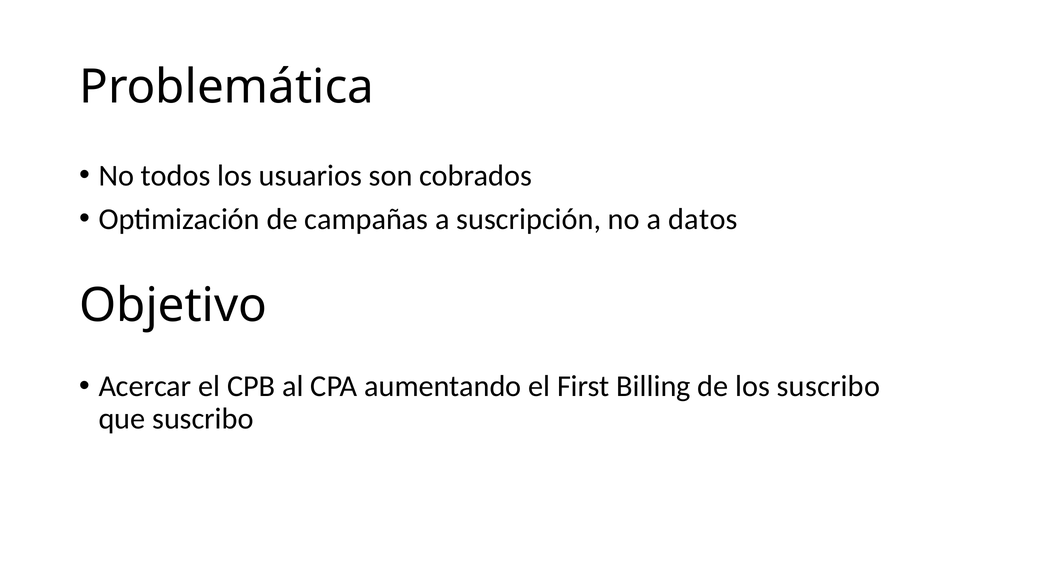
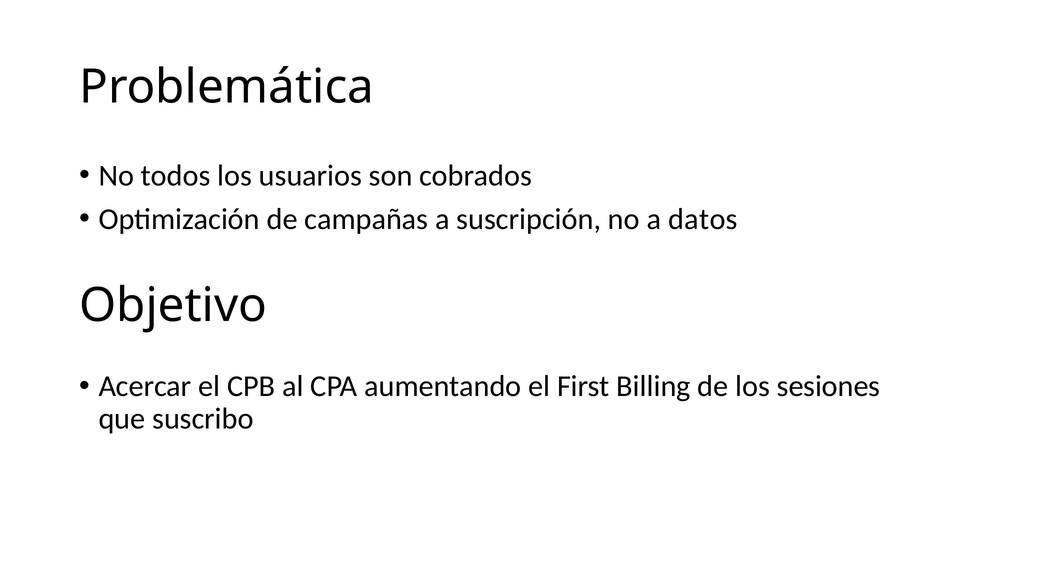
los suscribo: suscribo -> sesiones (829, 386)
